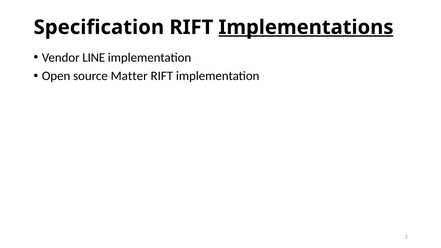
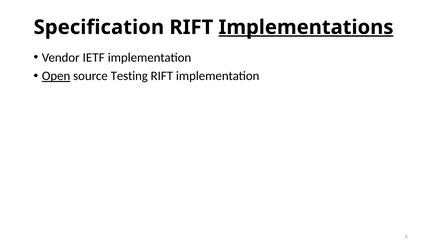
LINE: LINE -> IETF (94, 58)
Open underline: none -> present (56, 76)
Matter: Matter -> Testing (129, 76)
